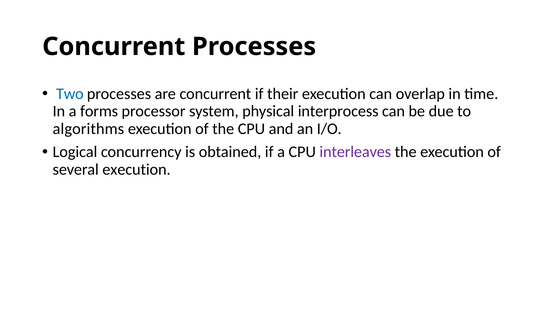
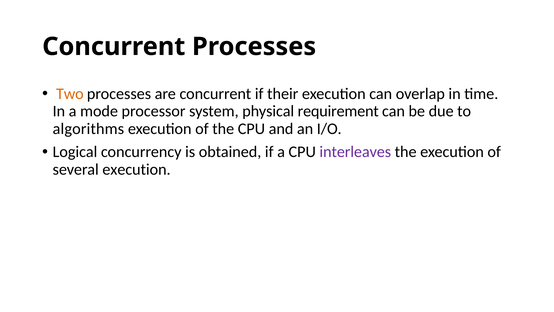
Two colour: blue -> orange (70, 94)
forms: forms -> mode (99, 111)
interprocess: interprocess -> requirement (338, 111)
